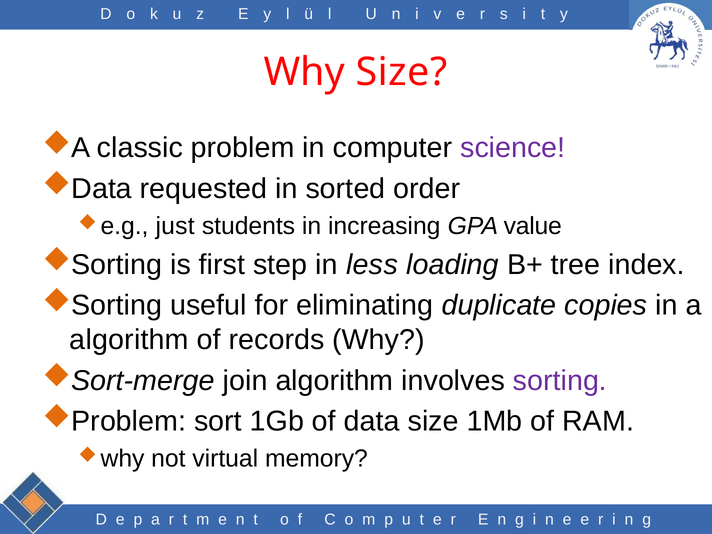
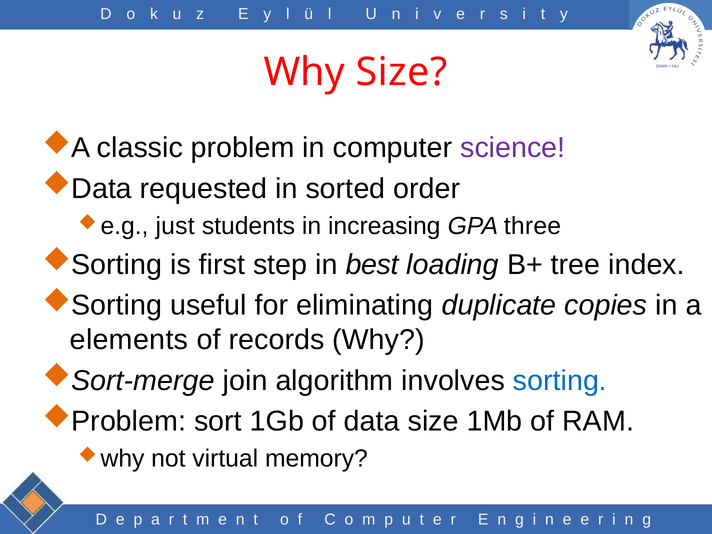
value: value -> three (532, 226)
less: less -> best (372, 265)
algorithm: algorithm -> elements (129, 340)
sorting colour: purple -> blue (560, 381)
